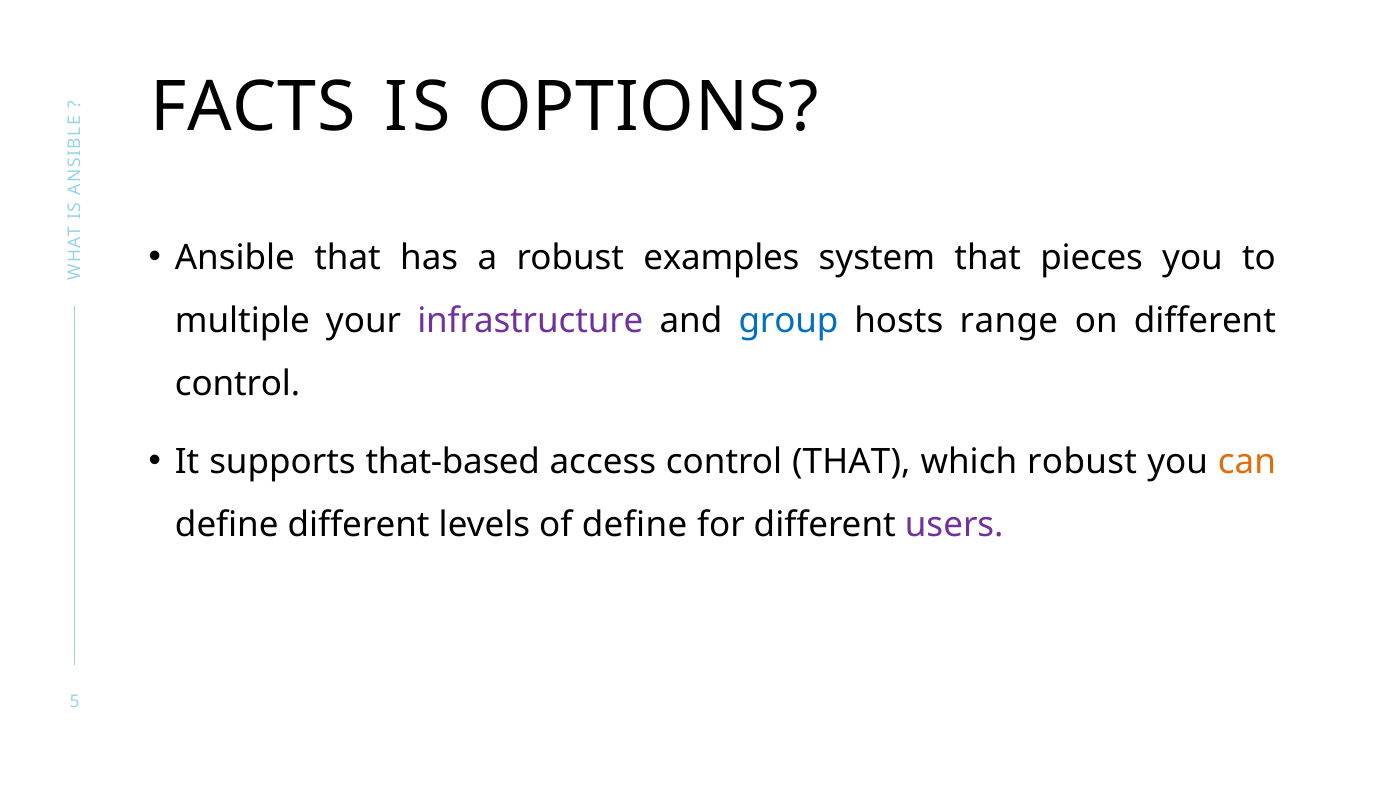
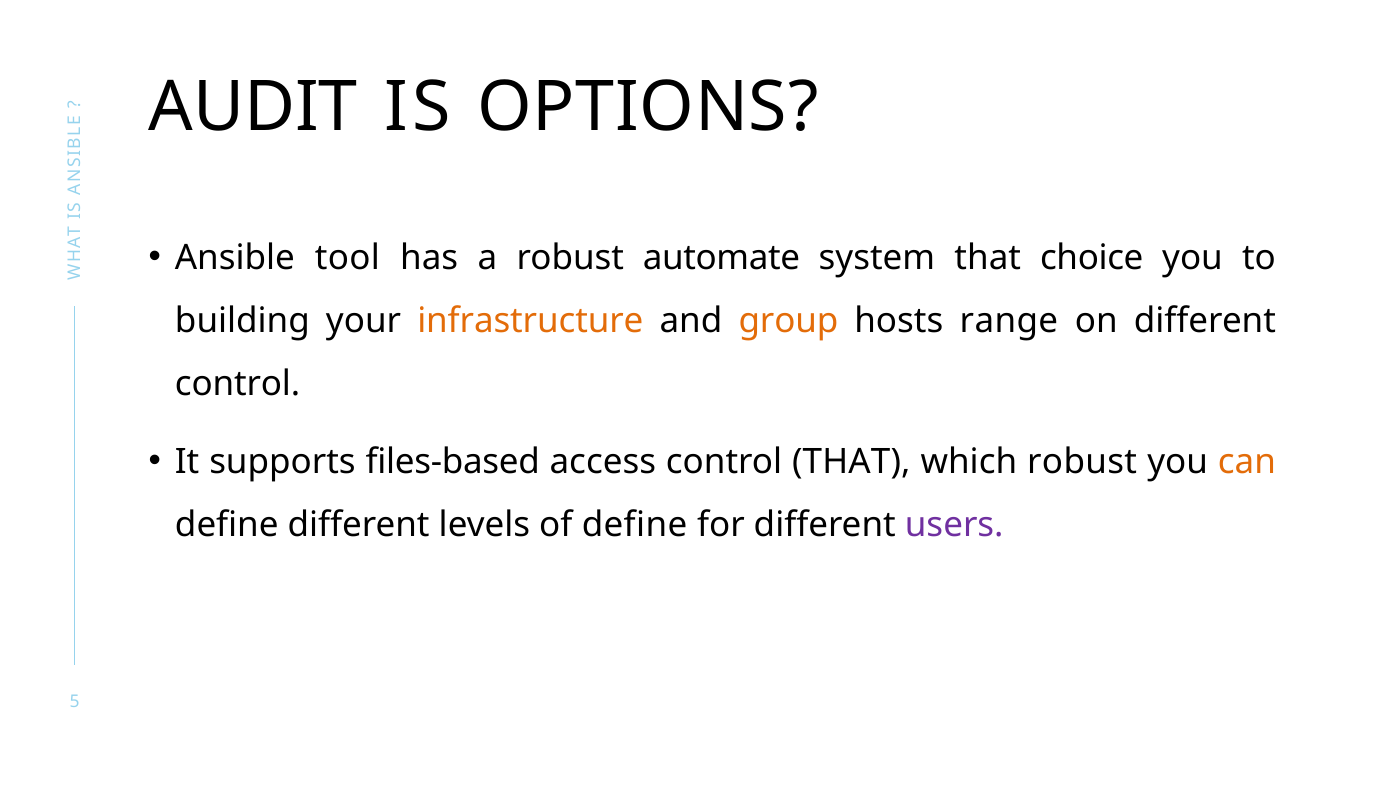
FACTS: FACTS -> AUDIT (253, 107)
Ansible that: that -> tool (347, 258)
examples: examples -> automate (721, 258)
pieces: pieces -> choice (1092, 258)
multiple: multiple -> building (242, 321)
infrastructure colour: purple -> orange (530, 321)
group colour: blue -> orange (788, 321)
that-based: that-based -> files-based (453, 461)
